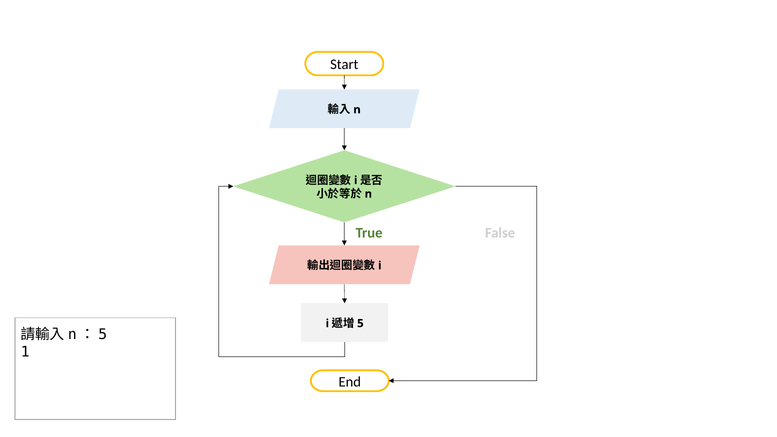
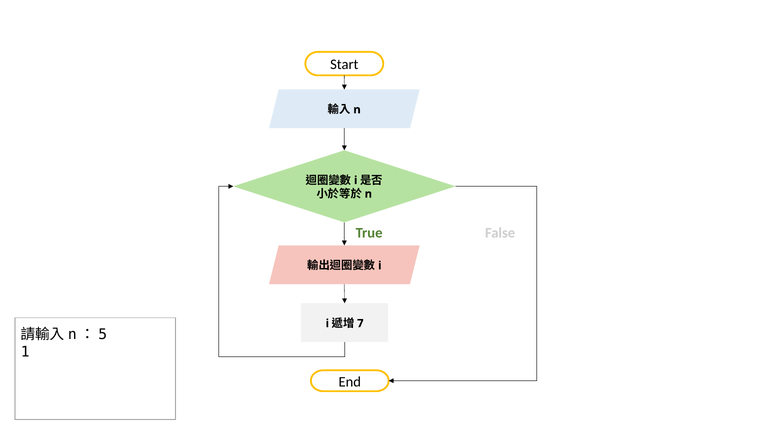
5: 5 -> 7 (360, 323)
